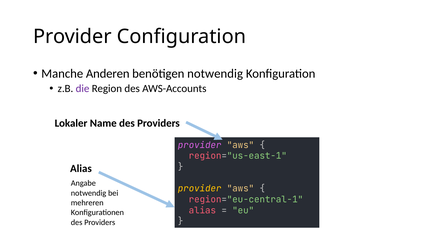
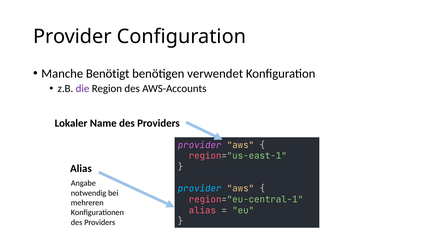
Anderen: Anderen -> Benötigt (108, 74)
benötigen notwendig: notwendig -> verwendet (215, 74)
provider colour: yellow -> light blue (200, 188)
